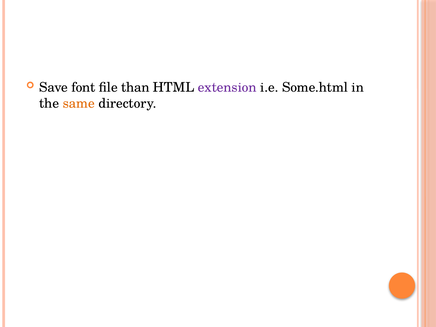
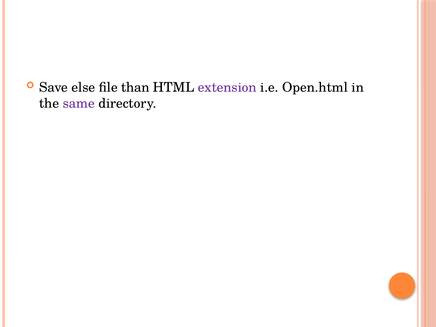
font: font -> else (83, 87)
Some.html: Some.html -> Open.html (315, 87)
same colour: orange -> purple (79, 103)
